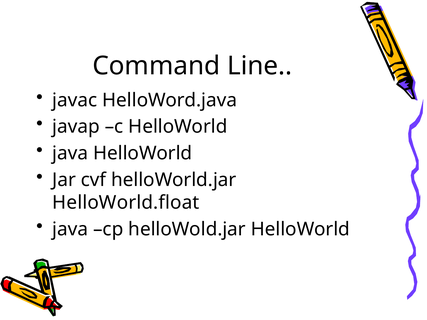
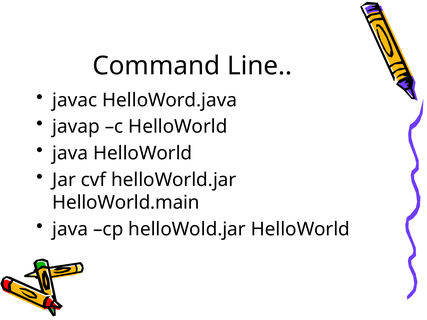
HelloWorld.float: HelloWorld.float -> HelloWorld.main (126, 203)
